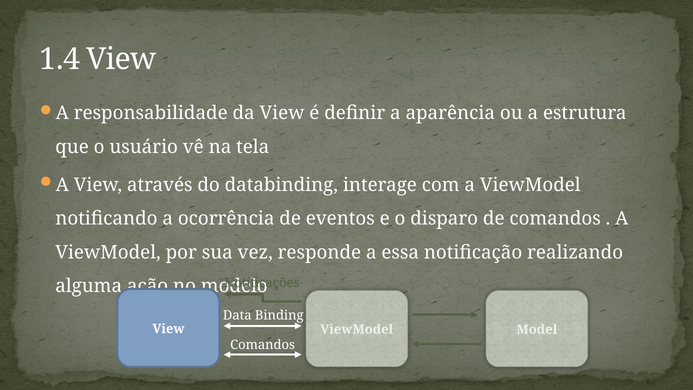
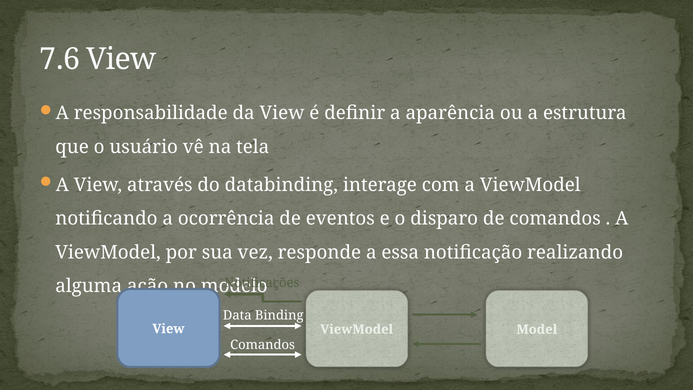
1.4: 1.4 -> 7.6 (60, 59)
